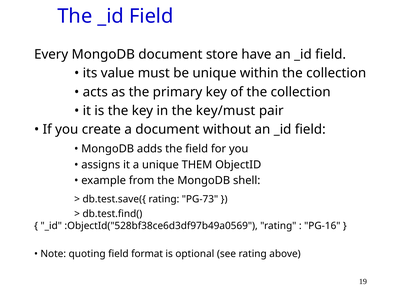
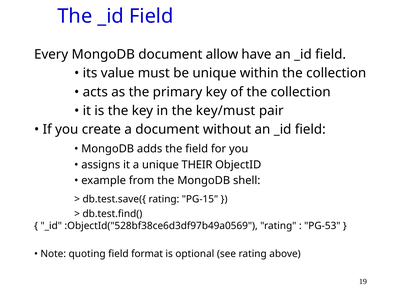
store: store -> allow (222, 54)
THEM: THEM -> THEIR (197, 165)
PG-73: PG-73 -> PG-15 (200, 199)
PG-16: PG-16 -> PG-53 (322, 226)
